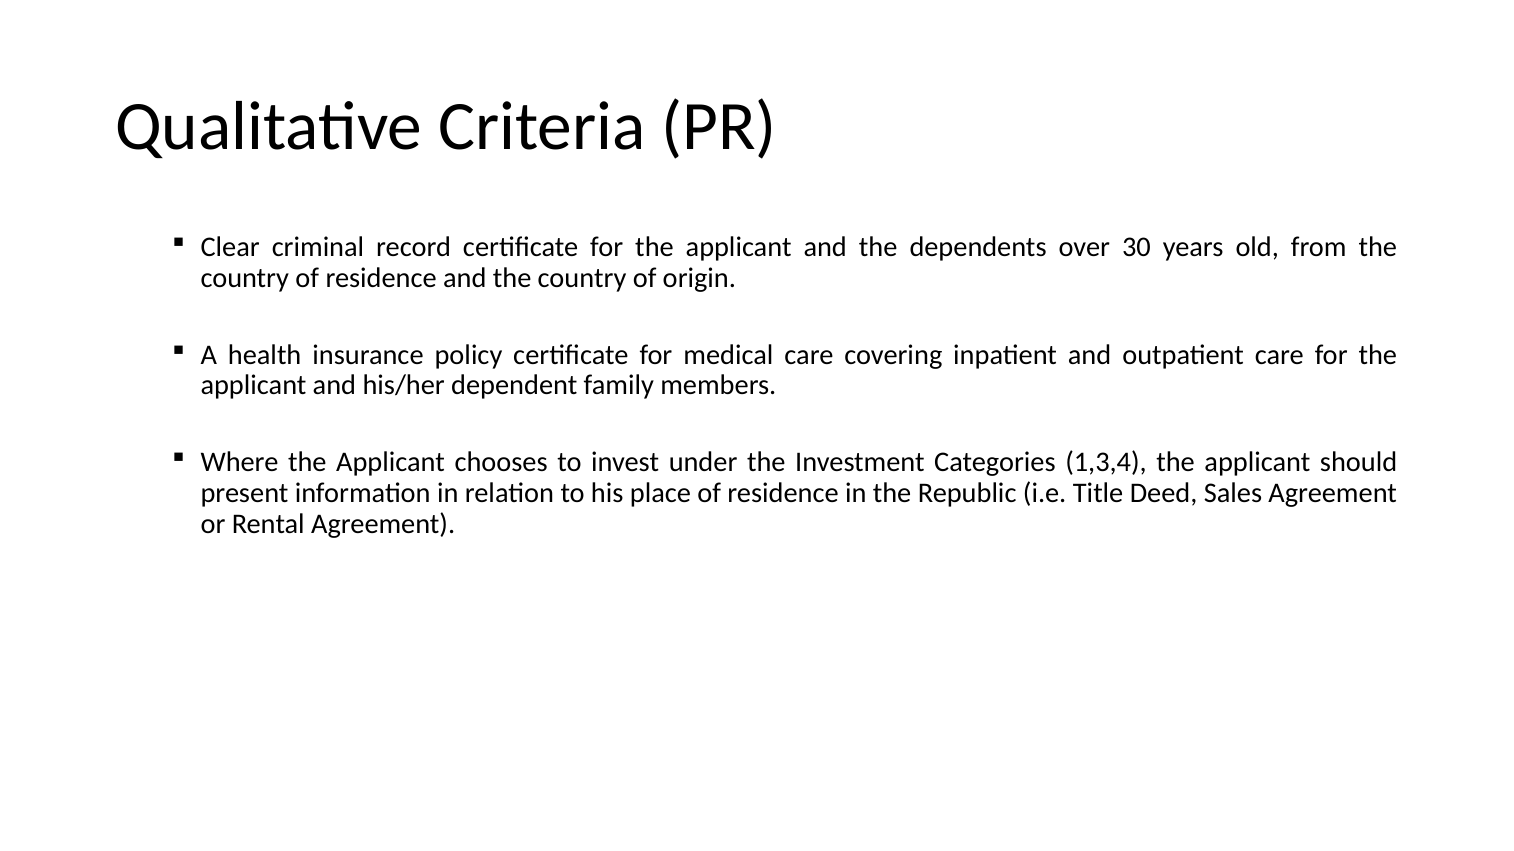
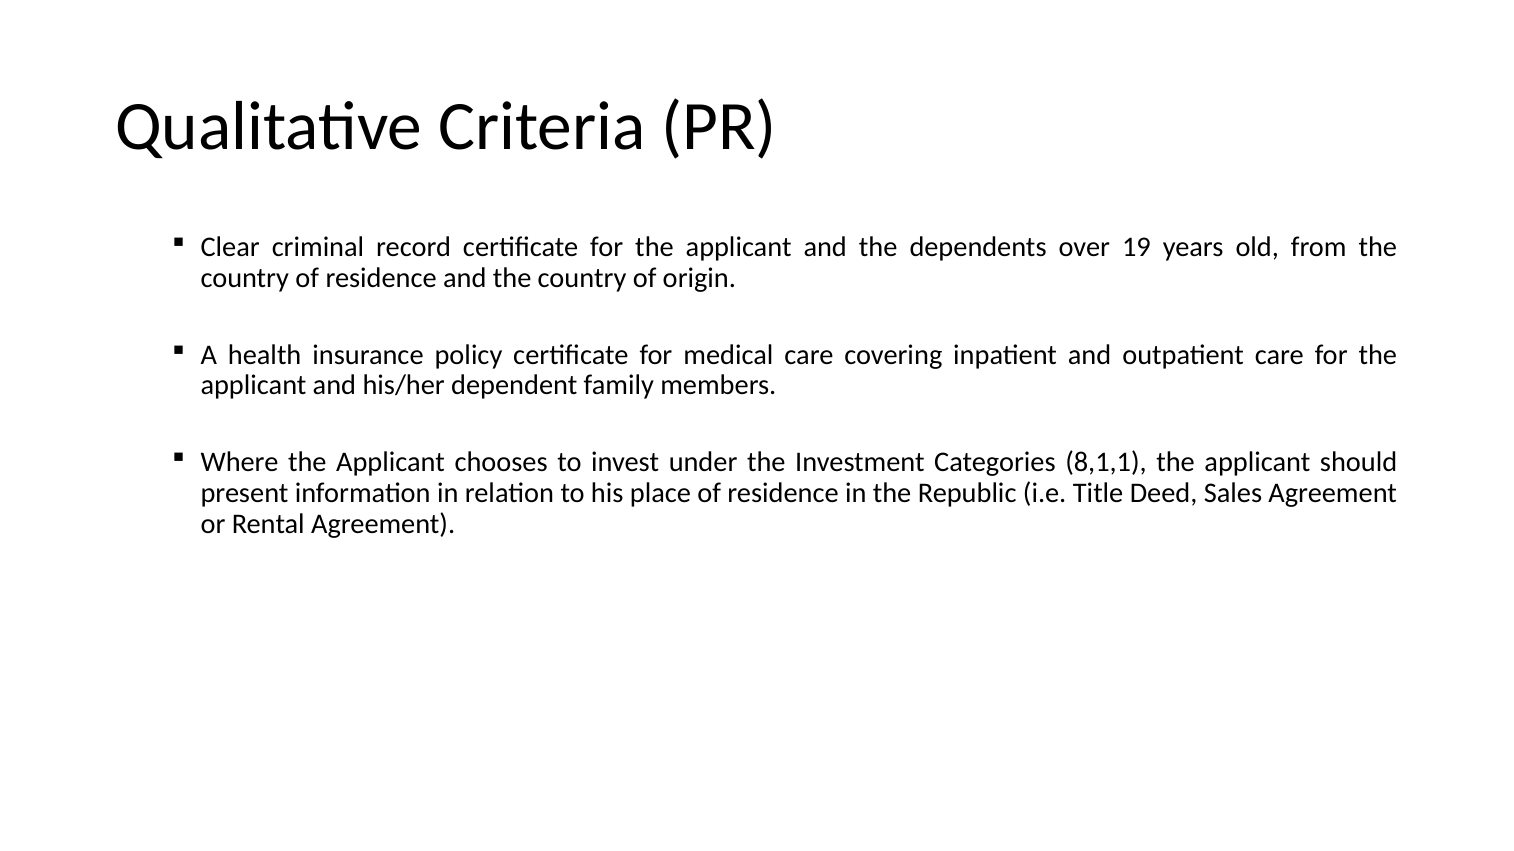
30: 30 -> 19 (1136, 248)
1,3,4: 1,3,4 -> 8,1,1 (1106, 463)
